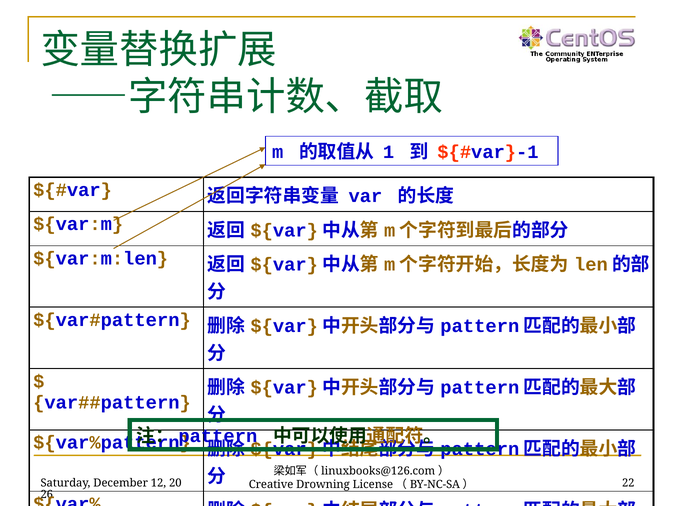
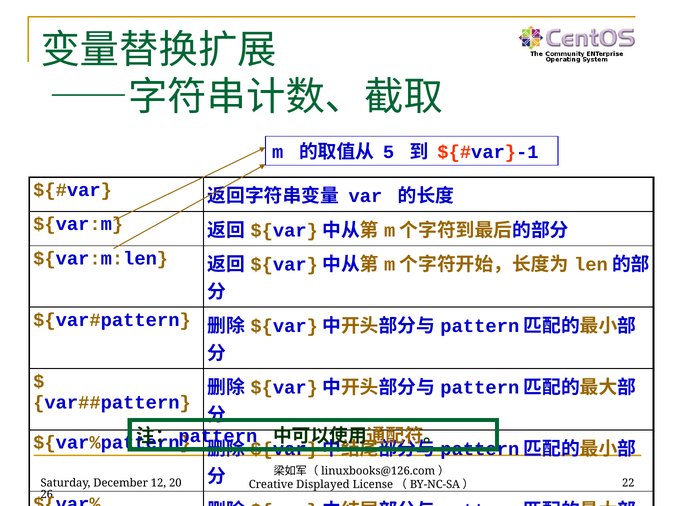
1: 1 -> 5 (389, 152)
Drowning: Drowning -> Displayed (323, 485)
